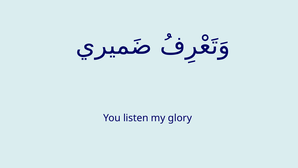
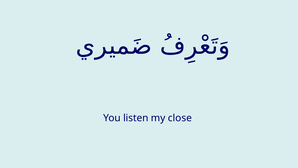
glory: glory -> close (180, 118)
